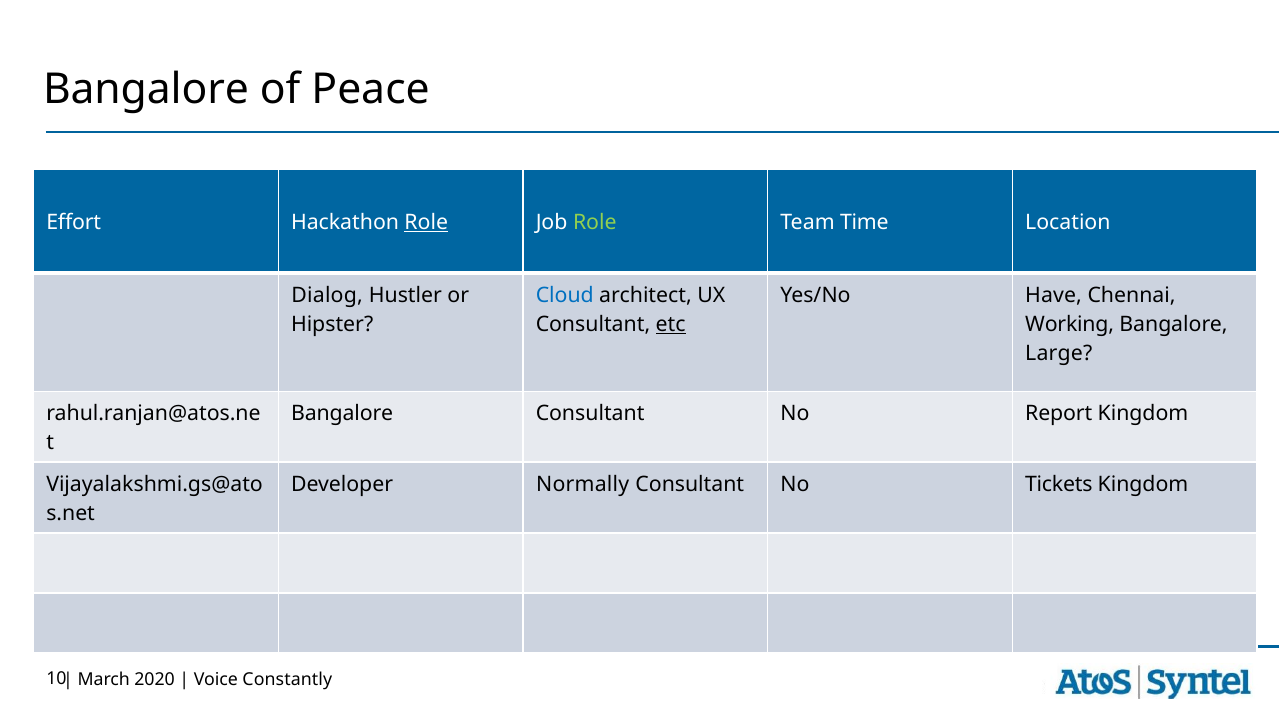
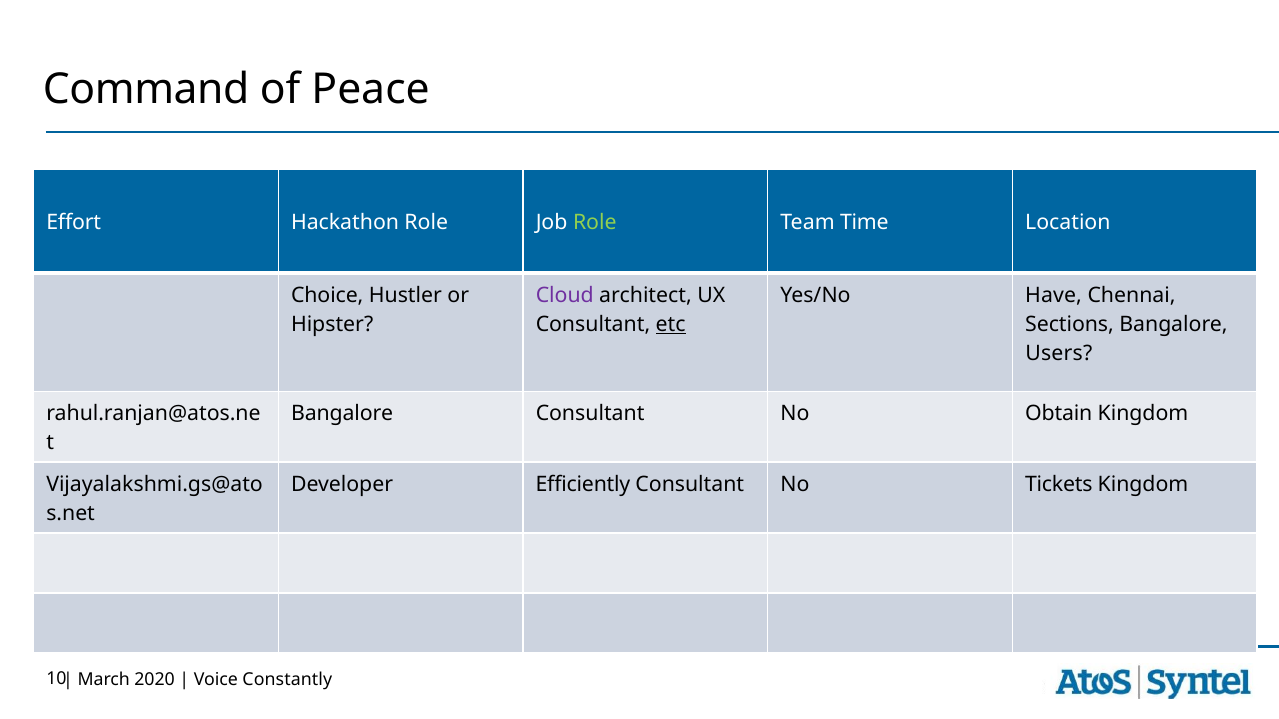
Bangalore: Bangalore -> Command (146, 90)
Role underline: present -> none (426, 222)
Dialog: Dialog -> Choice (327, 295)
Cloud colour: blue -> purple (565, 295)
Working: Working -> Sections (1070, 324)
Large: Large -> Users (1059, 353)
Report: Report -> Obtain (1059, 414)
Normally: Normally -> Efficiently (583, 484)
